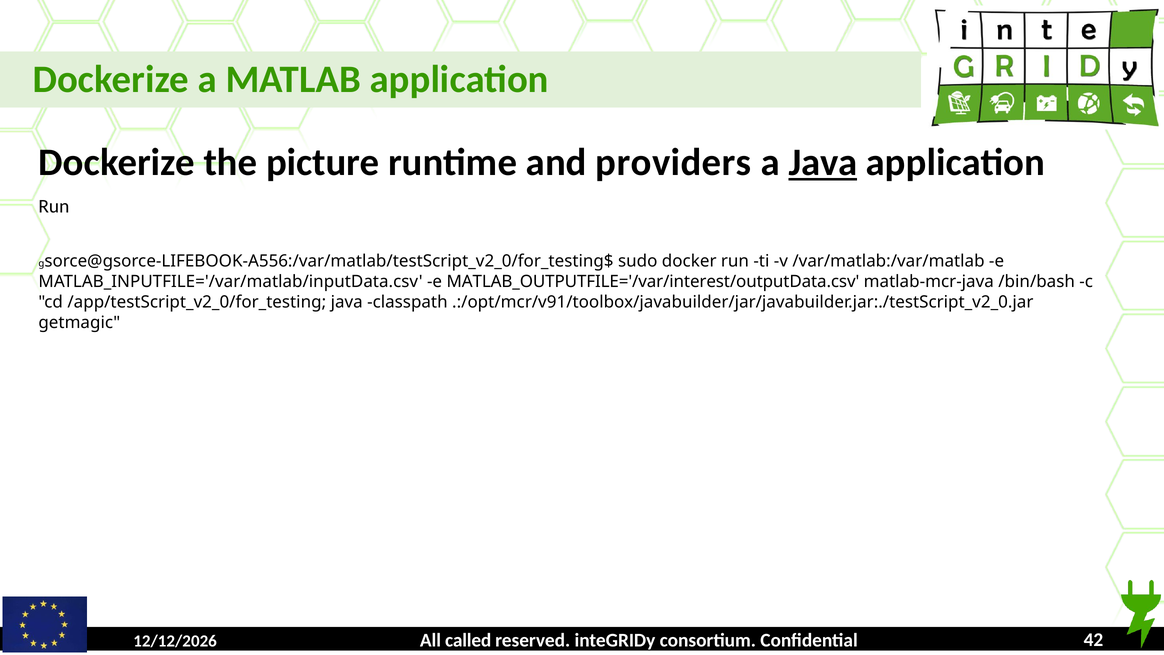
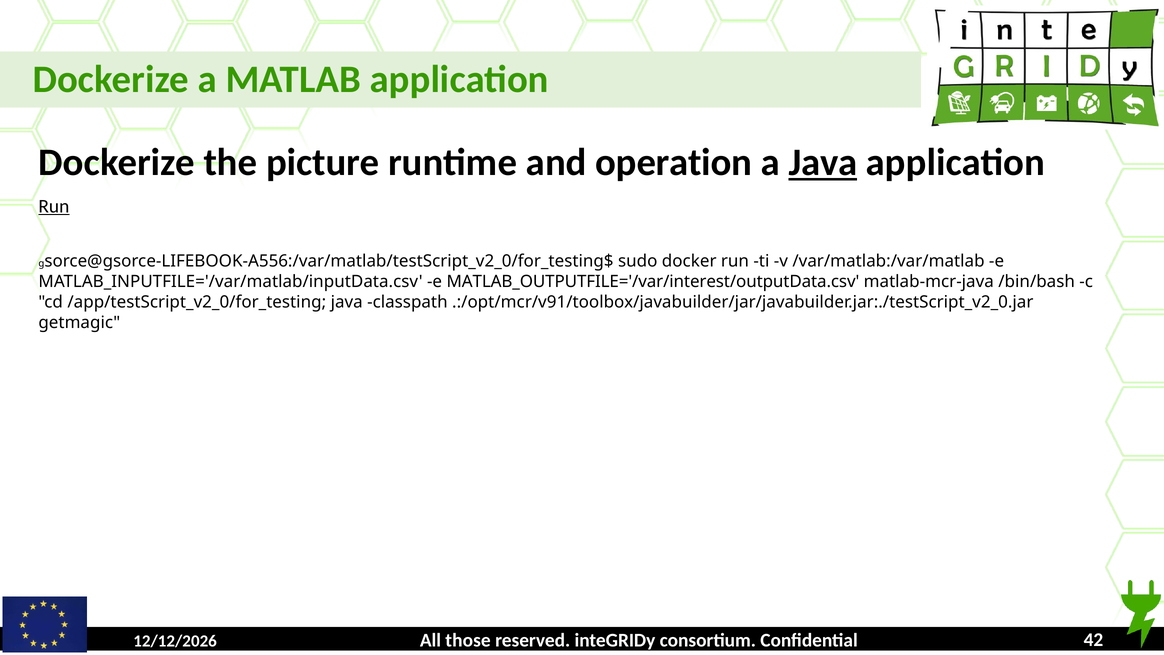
providers: providers -> operation (674, 163)
Run underline: none -> present (54, 206)
called: called -> those (468, 640)
